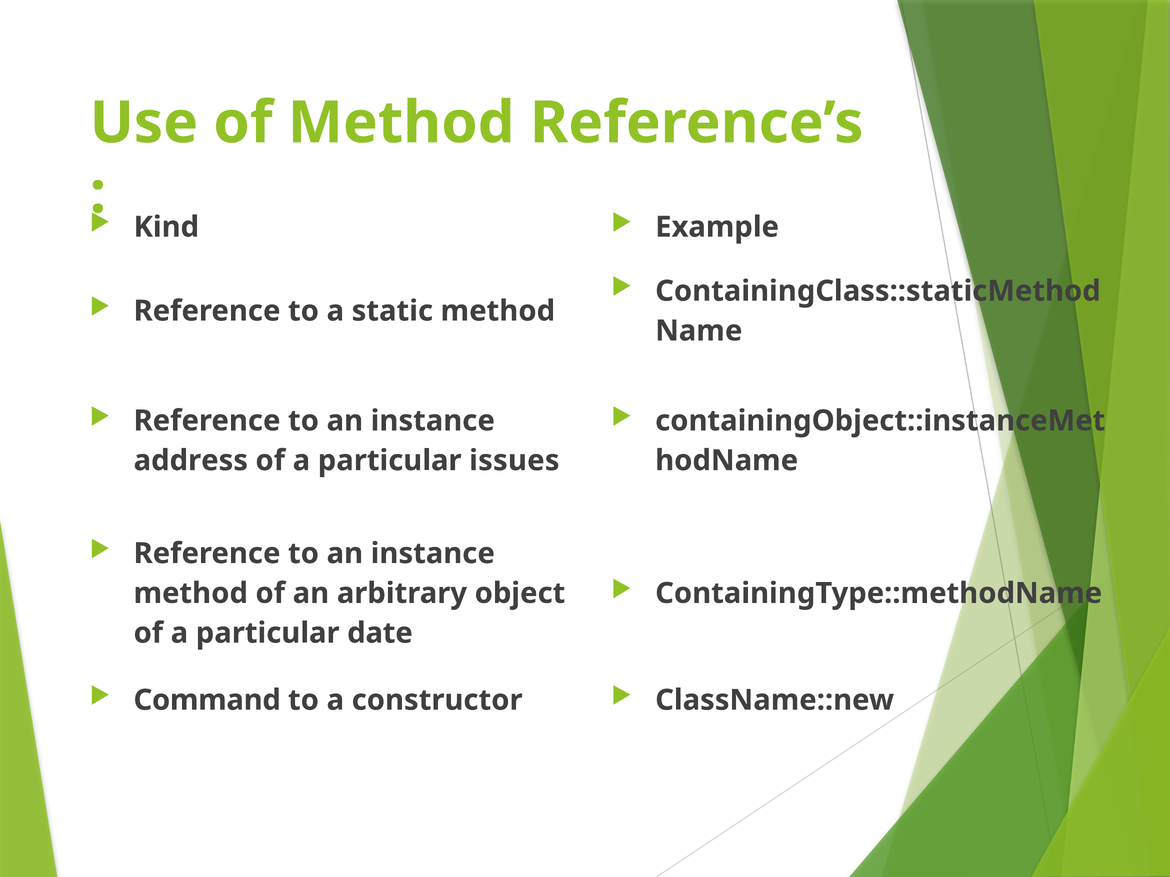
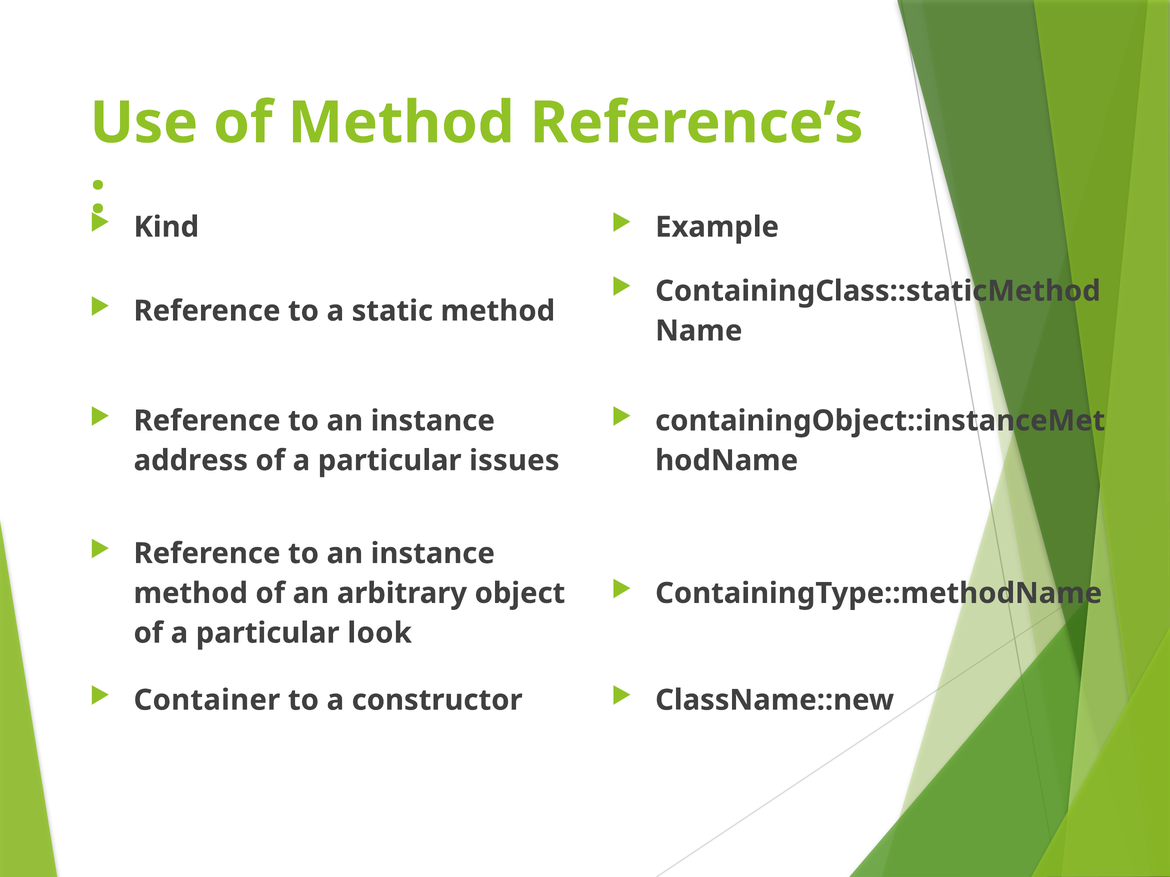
date: date -> look (380, 633)
Command: Command -> Container (207, 701)
